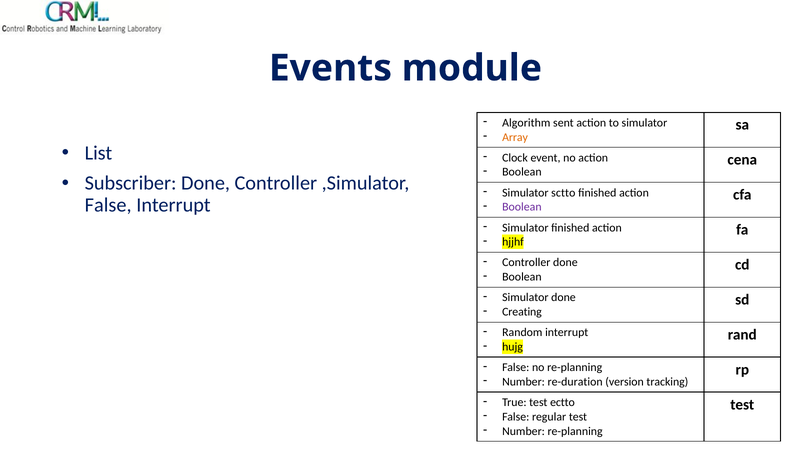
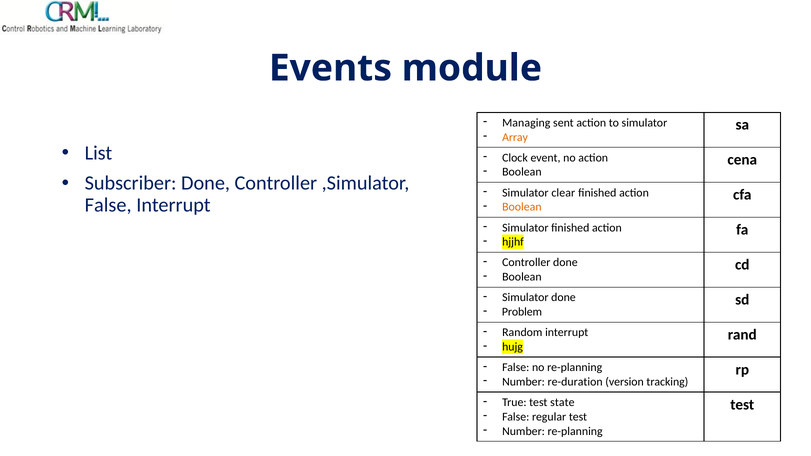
Algorithm: Algorithm -> Managing (526, 123)
sctto: sctto -> clear (563, 193)
Boolean colour: purple -> orange (522, 207)
Creating: Creating -> Problem (522, 312)
ectto: ectto -> state (562, 403)
